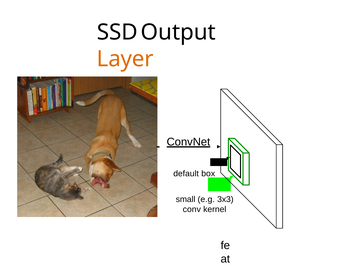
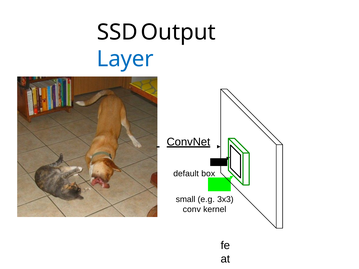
Layer colour: orange -> blue (125, 59)
